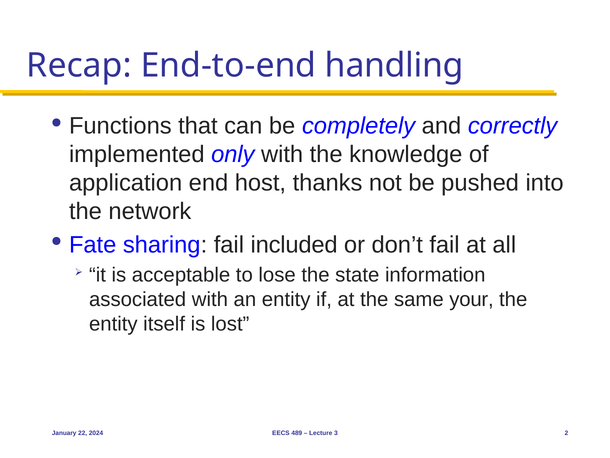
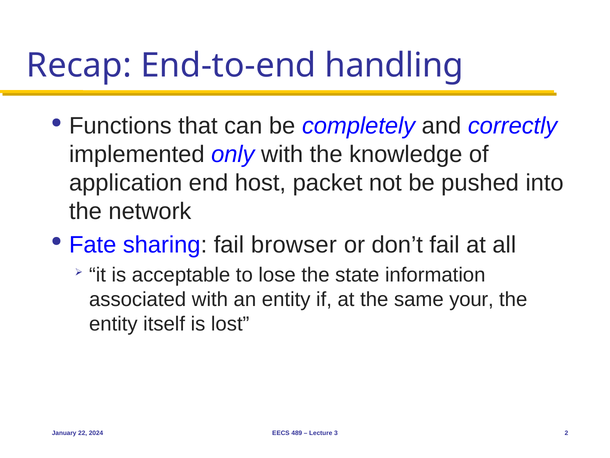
thanks: thanks -> packet (328, 183)
included: included -> browser (294, 244)
